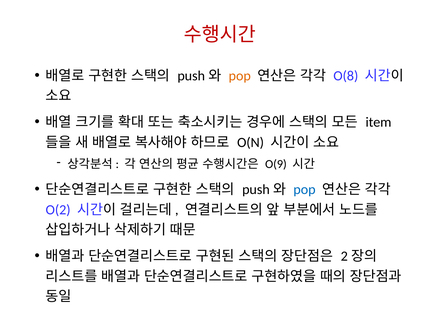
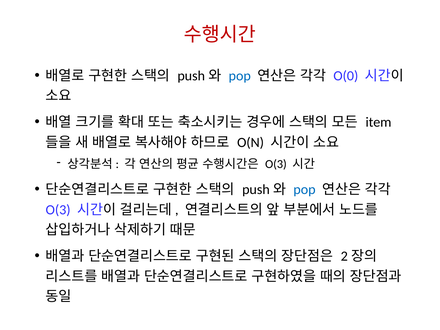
pop colour: orange -> blue (240, 76)
O(8: O(8 -> O(0 (346, 76)
O(9: O(9 -> O(3 (276, 164)
O(2: O(2 -> O(3 (58, 210)
